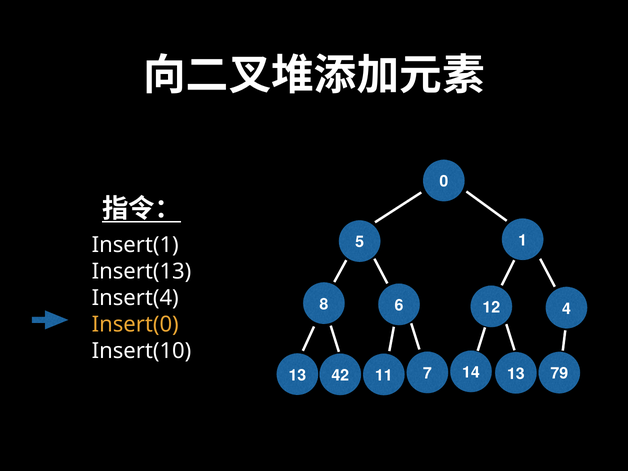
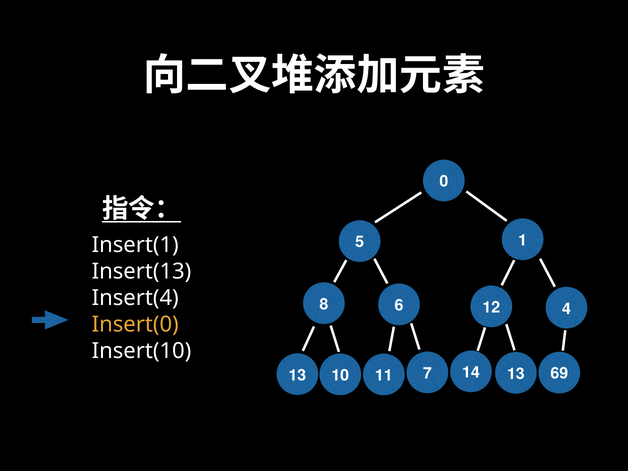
79: 79 -> 69 (559, 374)
42: 42 -> 10 (340, 375)
